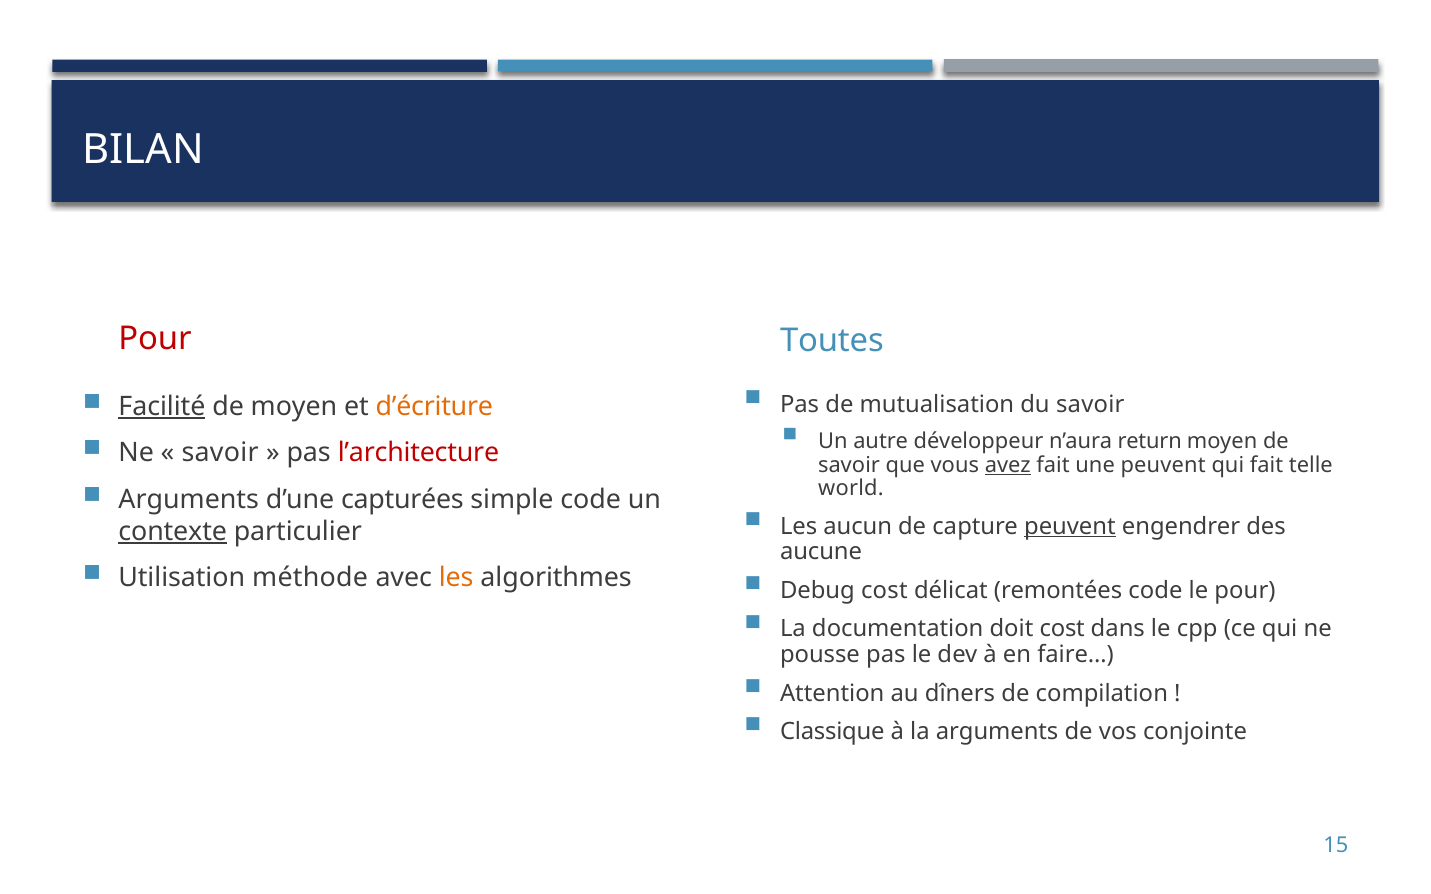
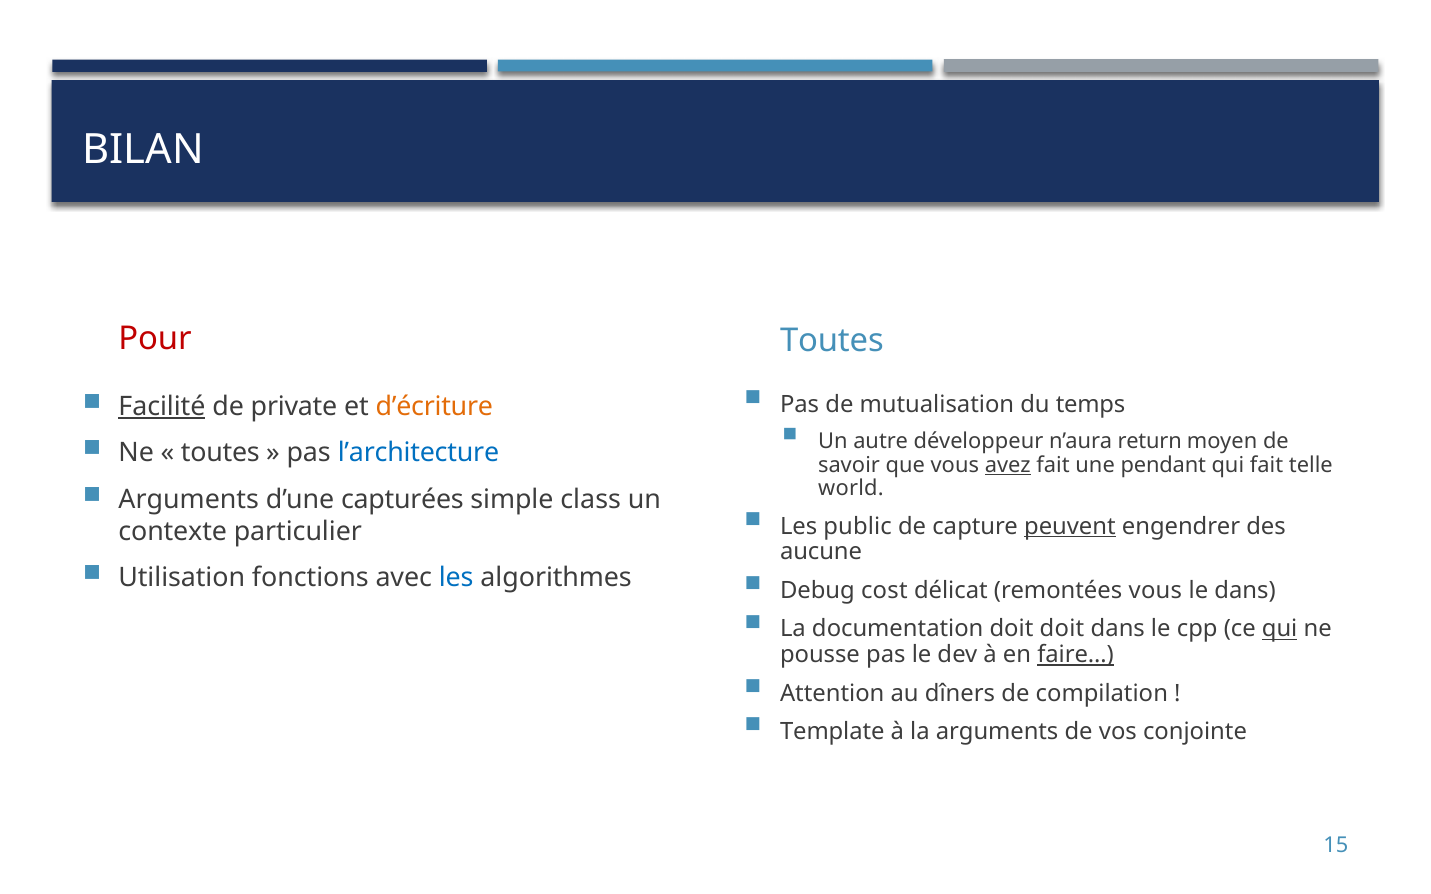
du savoir: savoir -> temps (1090, 405)
de moyen: moyen -> private (294, 407)
savoir: savoir -> toutes (220, 453)
l’architecture colour: red -> blue (418, 453)
une peuvent: peuvent -> pendant (1163, 465)
simple code: code -> class (591, 500)
aucun: aucun -> public (858, 526)
contexte underline: present -> none (173, 532)
méthode: méthode -> fonctions (310, 578)
les colour: orange -> blue (456, 578)
remontées code: code -> vous (1155, 591)
le pour: pour -> dans (1245, 591)
doit cost: cost -> doit (1062, 629)
qui underline: none -> present (1280, 629)
faire… underline: none -> present (1076, 655)
Classique: Classique -> Template (832, 732)
